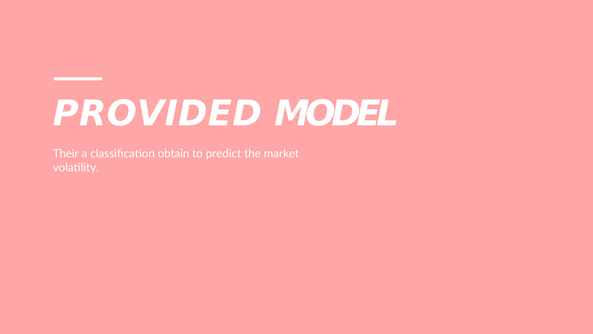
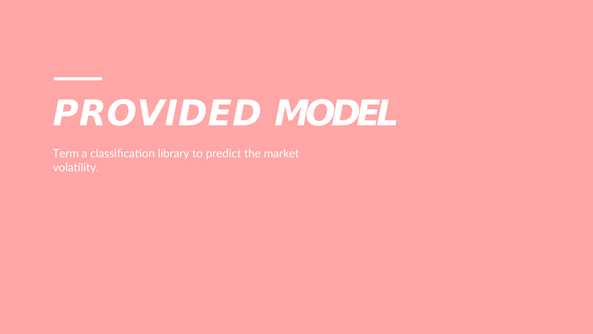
Their: Their -> Term (66, 154)
obtain: obtain -> library (174, 154)
